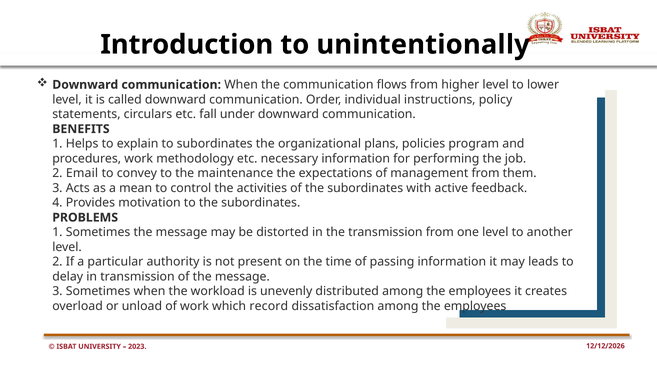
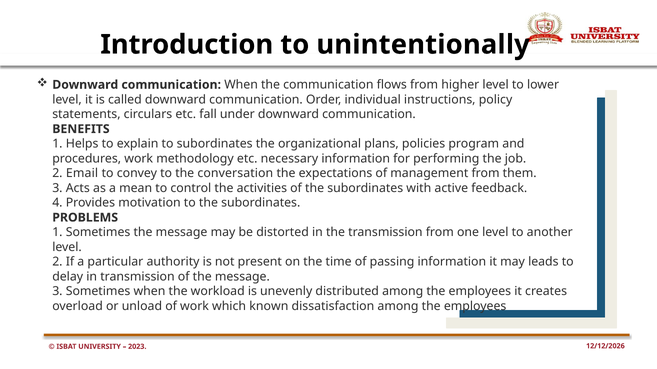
maintenance: maintenance -> conversation (235, 174)
record: record -> known (269, 307)
